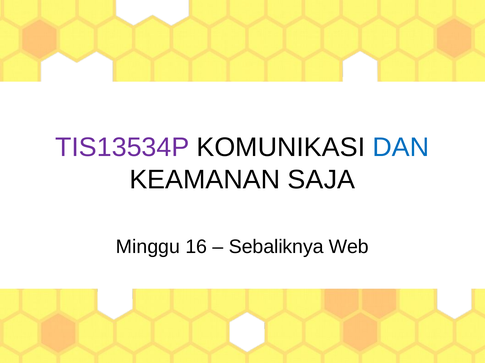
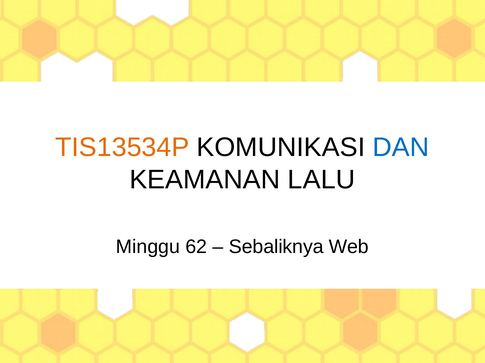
TIS13534P colour: purple -> orange (122, 148)
SAJA: SAJA -> LALU (321, 180)
16: 16 -> 62 (196, 247)
